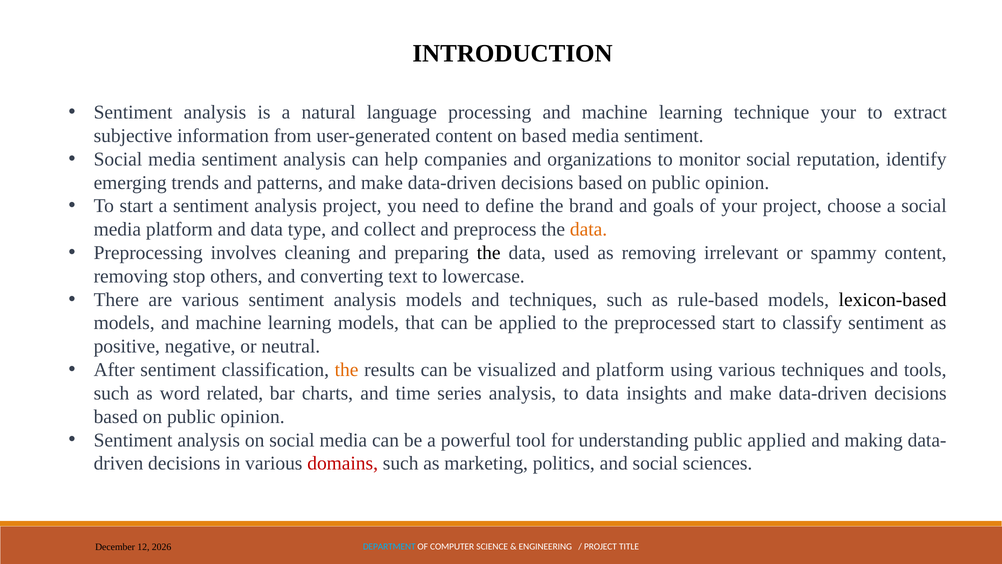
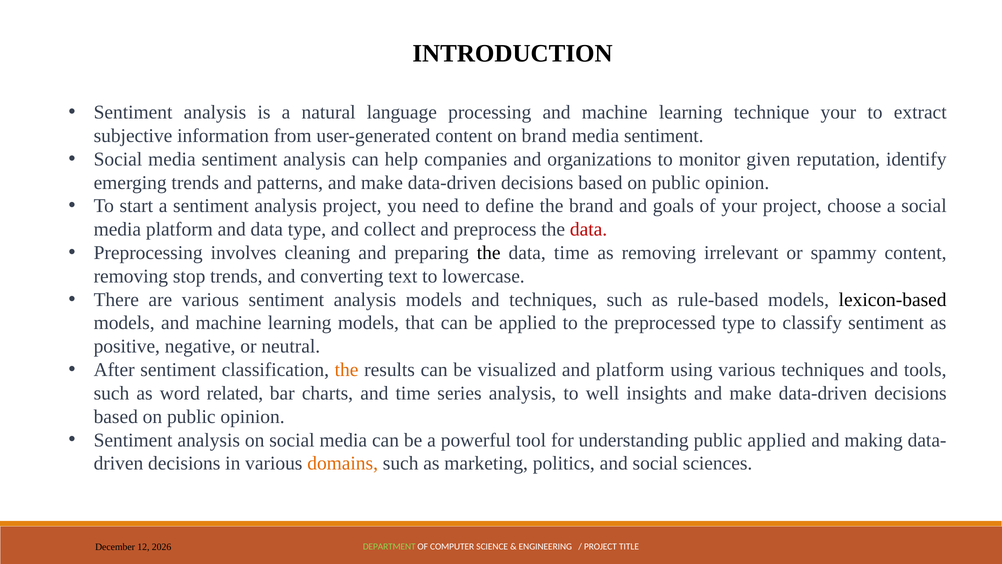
on based: based -> brand (544, 136)
monitor social: social -> given (768, 159)
data colour: orange -> red (589, 229)
data used: used -> time (572, 253)
stop others: others -> trends (236, 276)
preprocessed start: start -> type (738, 323)
to data: data -> well (603, 393)
domains colour: red -> orange (343, 463)
DEPARTMENT colour: light blue -> light green (389, 546)
